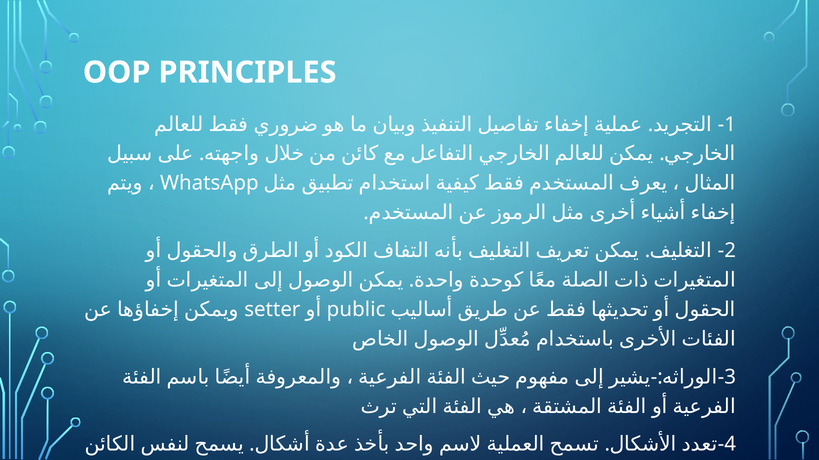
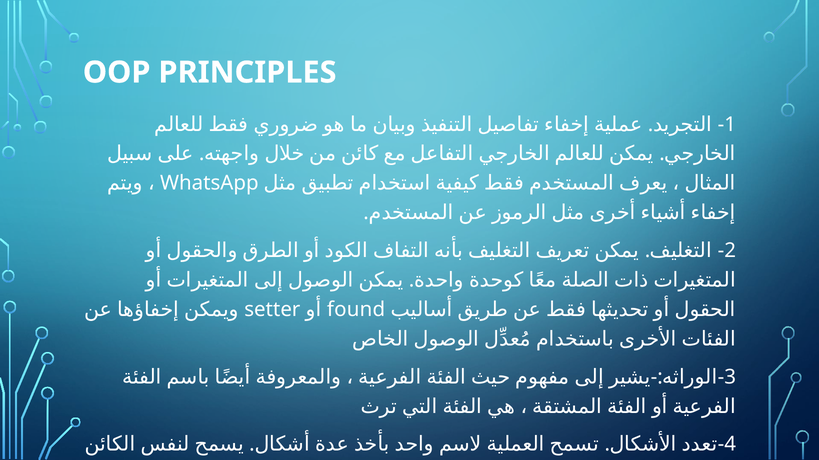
public: public -> found (356, 310)
